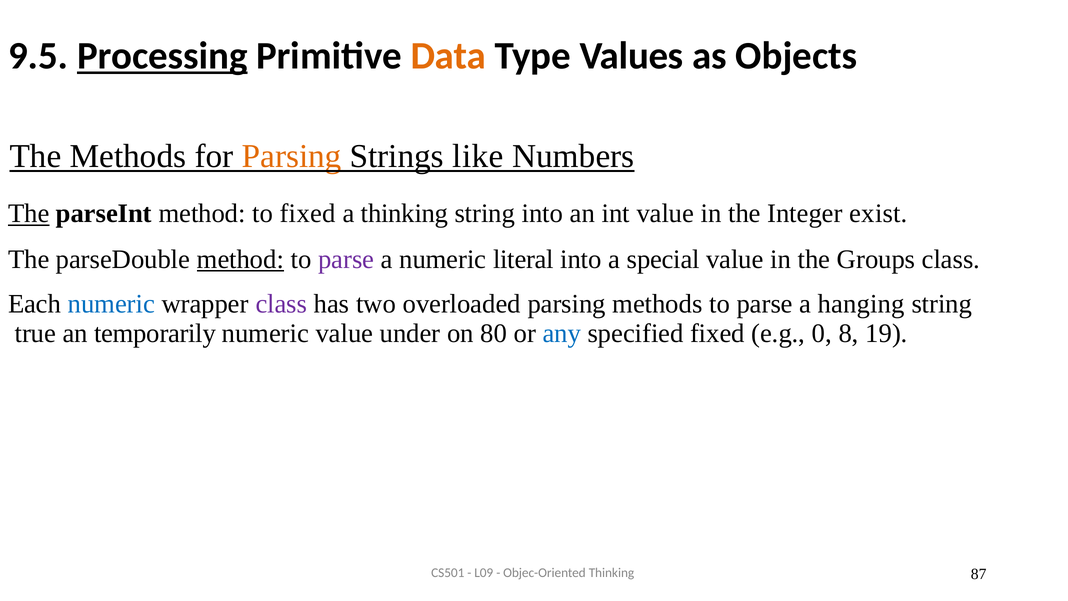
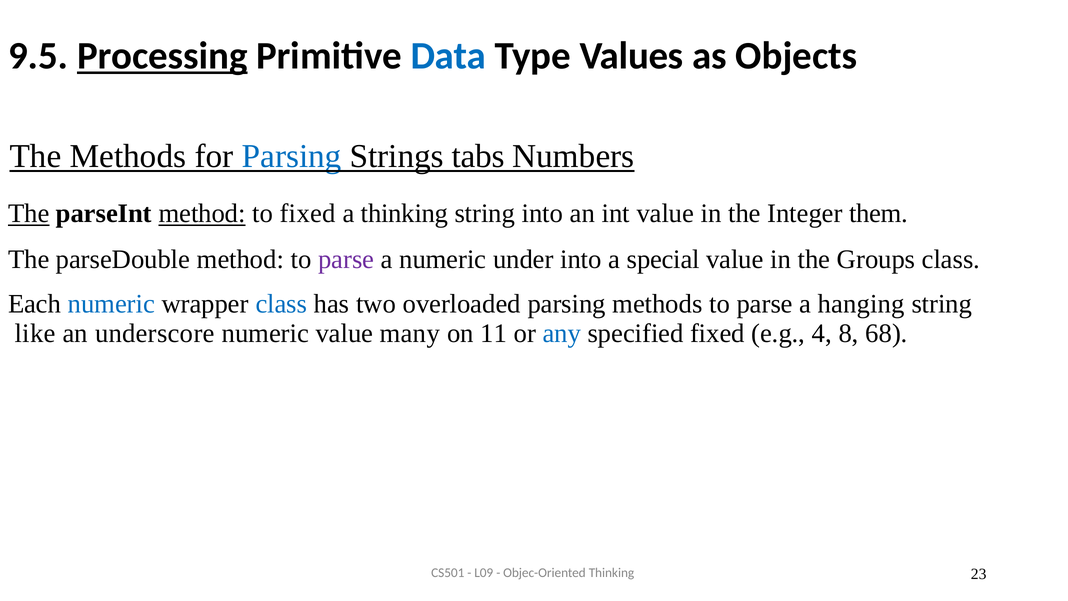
Data colour: orange -> blue (448, 56)
Parsing colour: orange -> blue (292, 156)
like: like -> tabs (478, 156)
method underline: none -> present (202, 214)
exist: exist -> them (879, 214)
method underline: present -> none (240, 259)
literal: literal -> under (523, 259)
class colour: purple -> blue (281, 304)
true: true -> like (35, 333)
temporarily: temporarily -> underscore (155, 333)
under: under -> many (410, 333)
80: 80 -> 11 (494, 333)
0: 0 -> 4 (822, 333)
19: 19 -> 68 (886, 333)
87: 87 -> 23 (979, 574)
